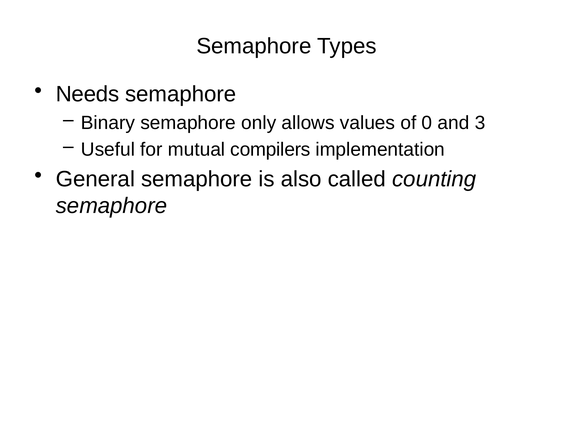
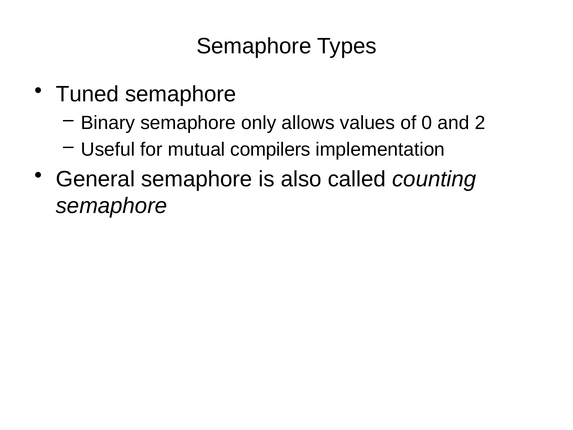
Needs: Needs -> Tuned (87, 94)
3: 3 -> 2 (480, 123)
